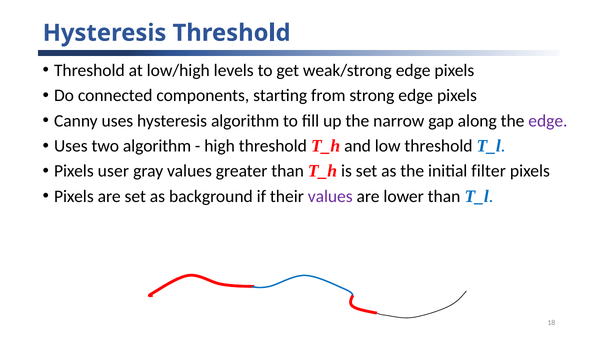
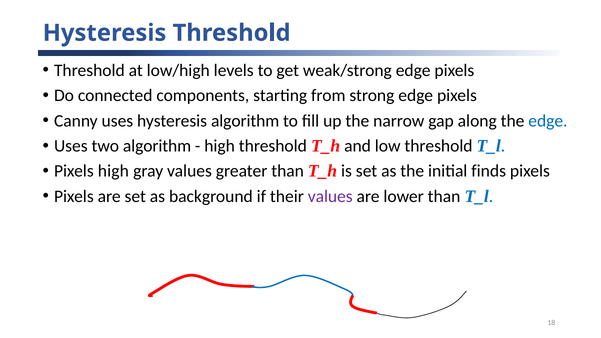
edge colour: purple -> blue (548, 121)
Pixels user: user -> high (113, 171)
filter: filter -> finds (489, 171)
